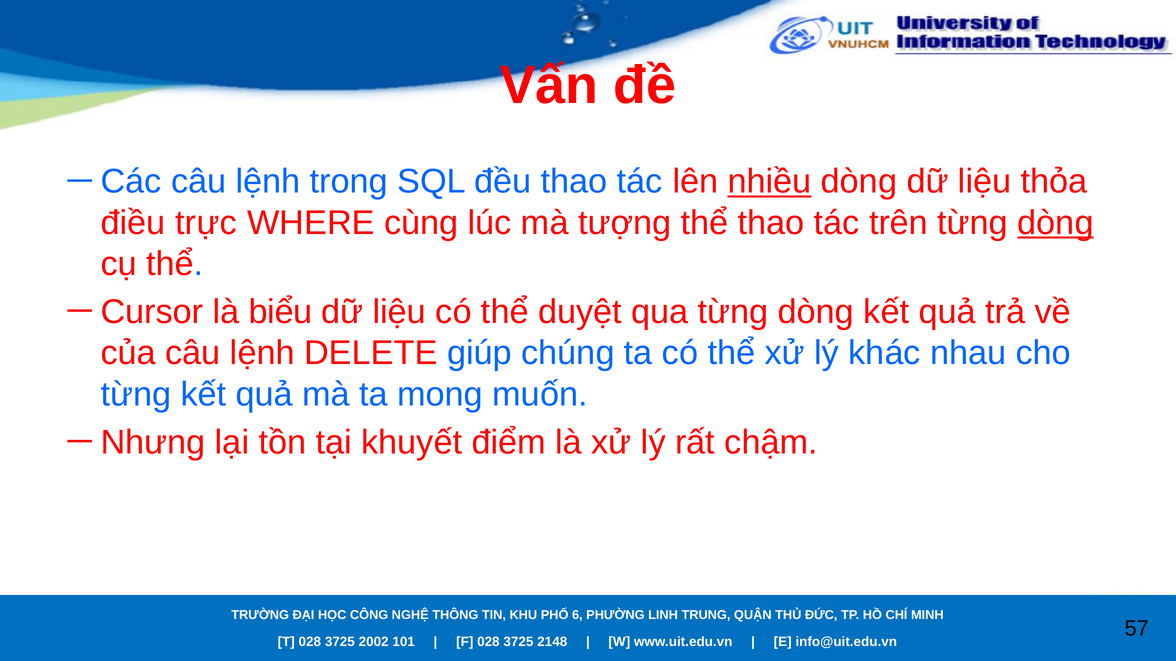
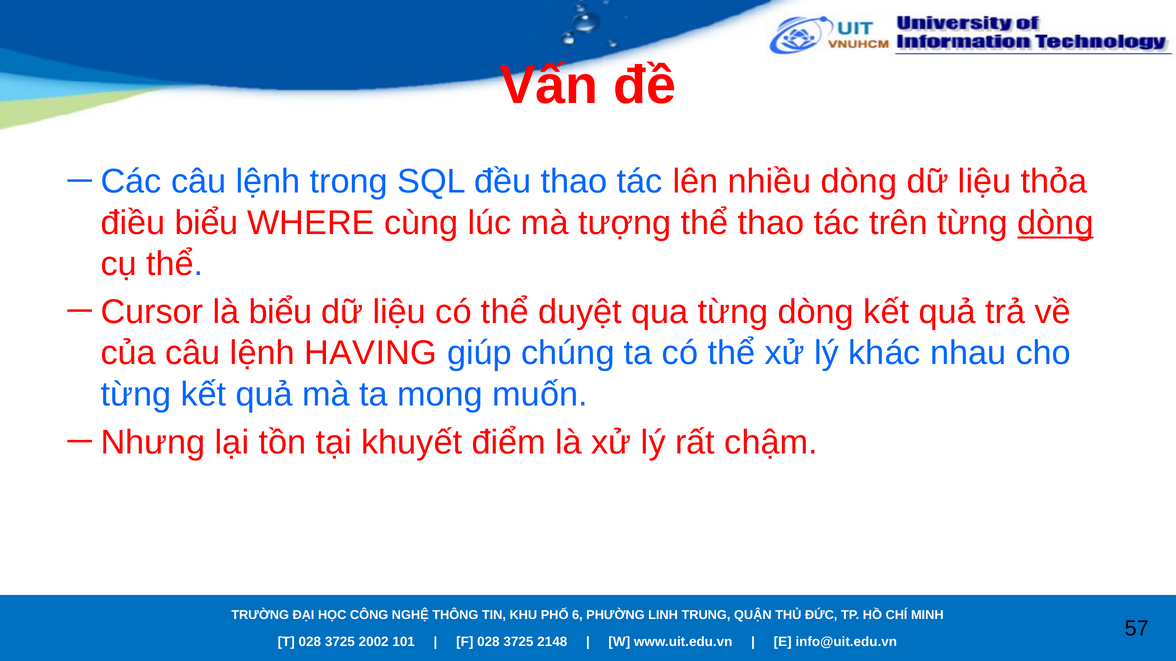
nhiều underline: present -> none (770, 182)
điều trực: trực -> biểu (206, 223)
DELETE: DELETE -> HAVING (371, 353)
